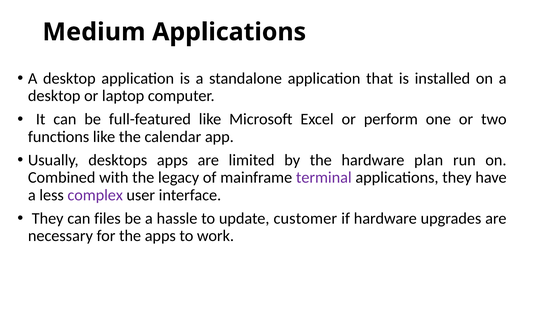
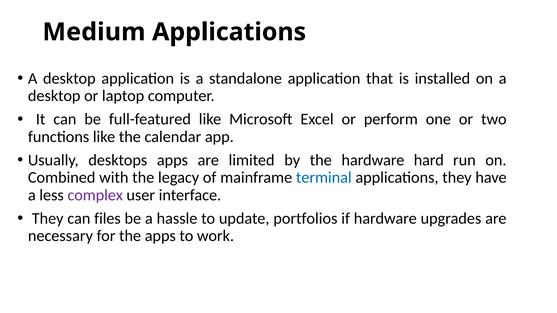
plan: plan -> hard (429, 160)
terminal colour: purple -> blue (324, 178)
customer: customer -> portfolios (305, 219)
